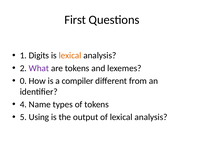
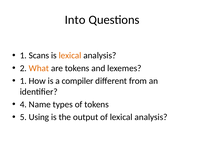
First: First -> Into (75, 20)
Digits: Digits -> Scans (39, 55)
What colour: purple -> orange (39, 68)
0: 0 -> 1 (23, 81)
